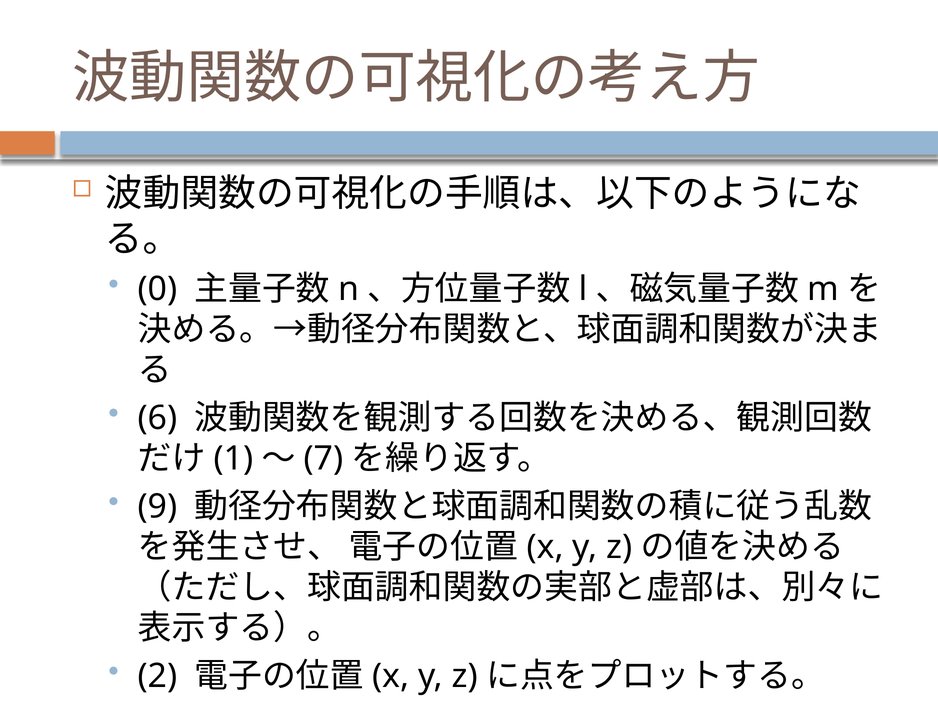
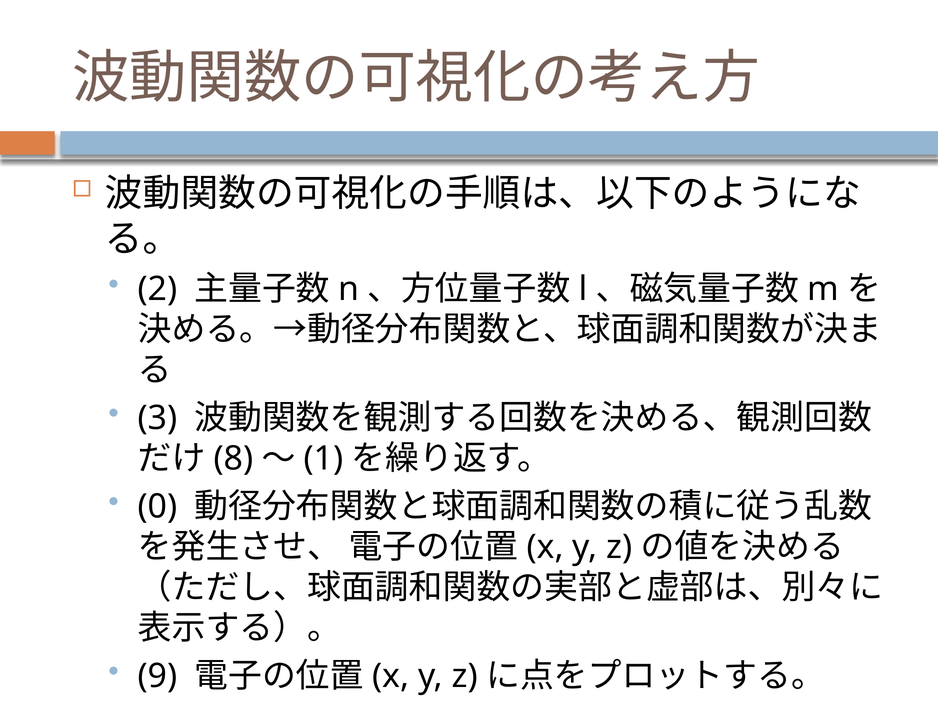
0: 0 -> 2 (158, 289)
6: 6 -> 3 (158, 418)
1: 1 -> 8 (234, 459)
7: 7 -> 1 (323, 459)
9: 9 -> 0 (158, 507)
2: 2 -> 9 (158, 676)
